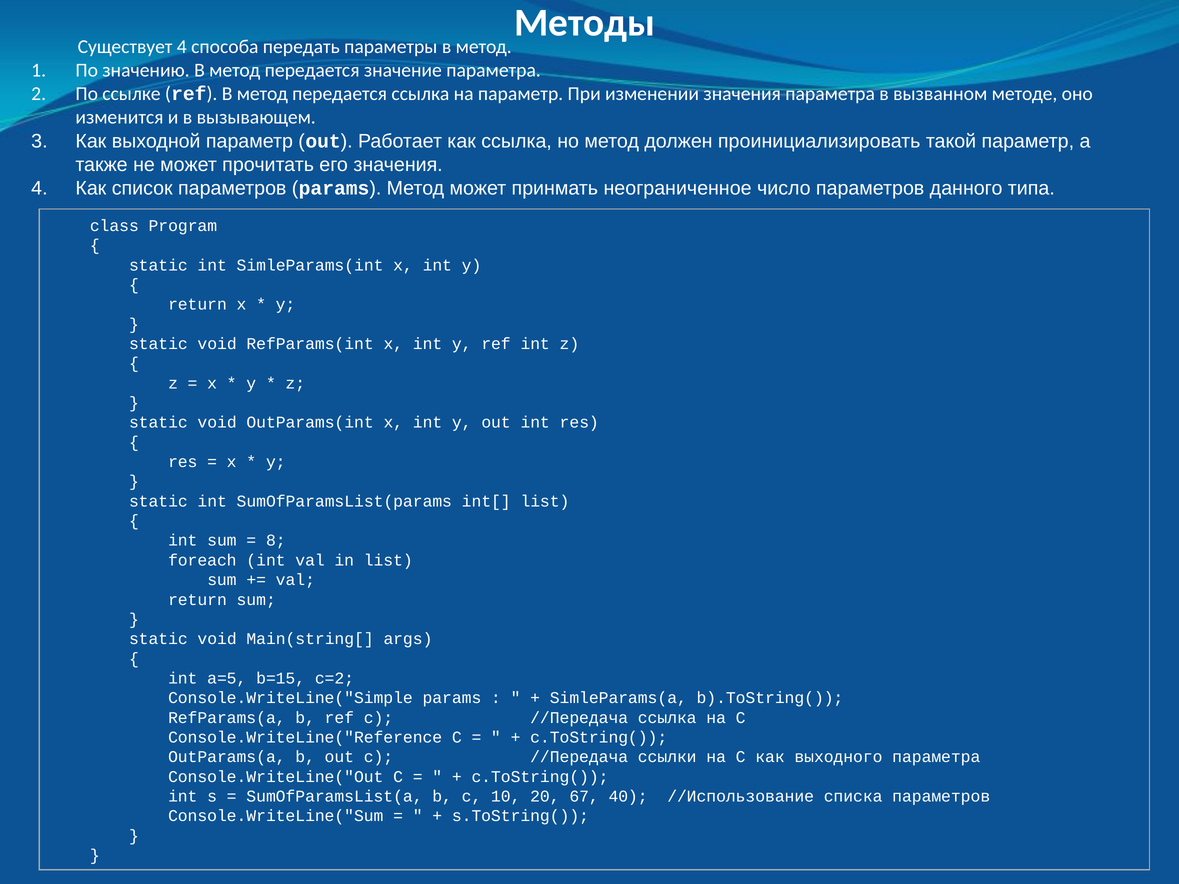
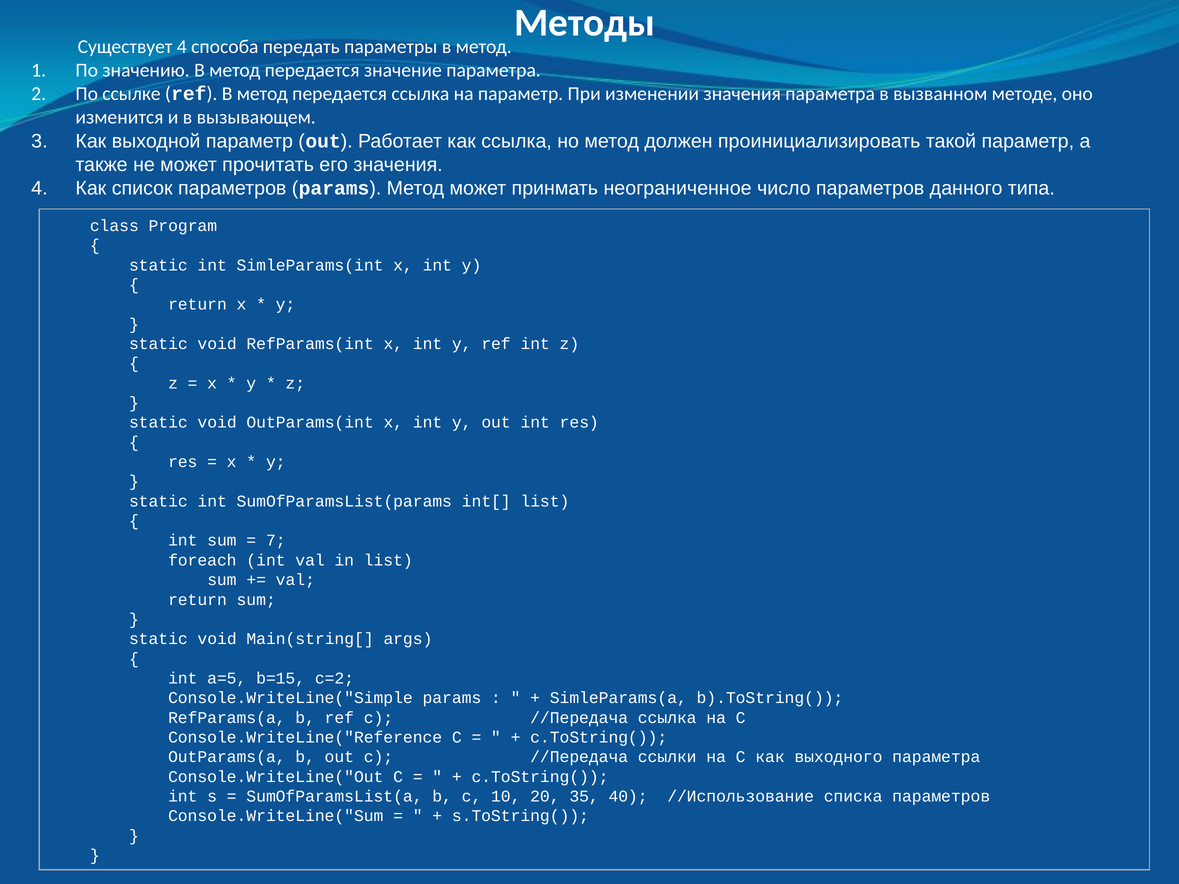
8: 8 -> 7 (276, 541)
67: 67 -> 35 (584, 797)
